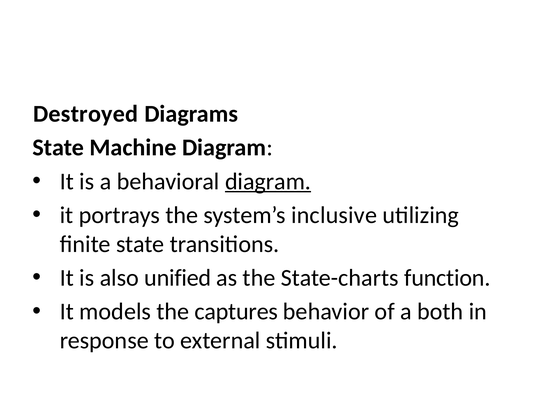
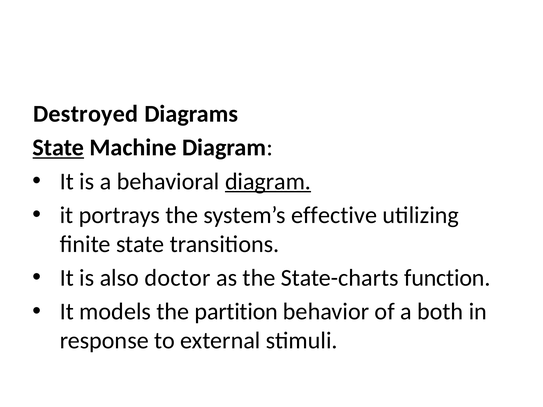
State underline: none -> present (58, 148)
inclusive: inclusive -> effective (334, 215)
unified: unified -> doctor (177, 278)
captures: captures -> partition (236, 312)
